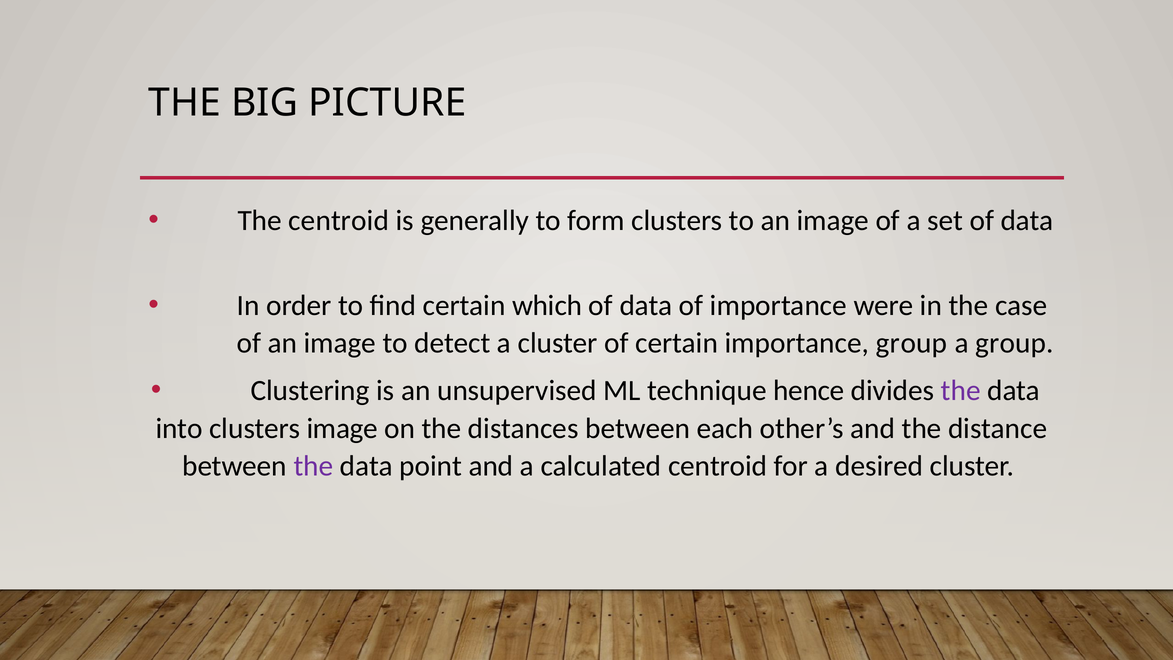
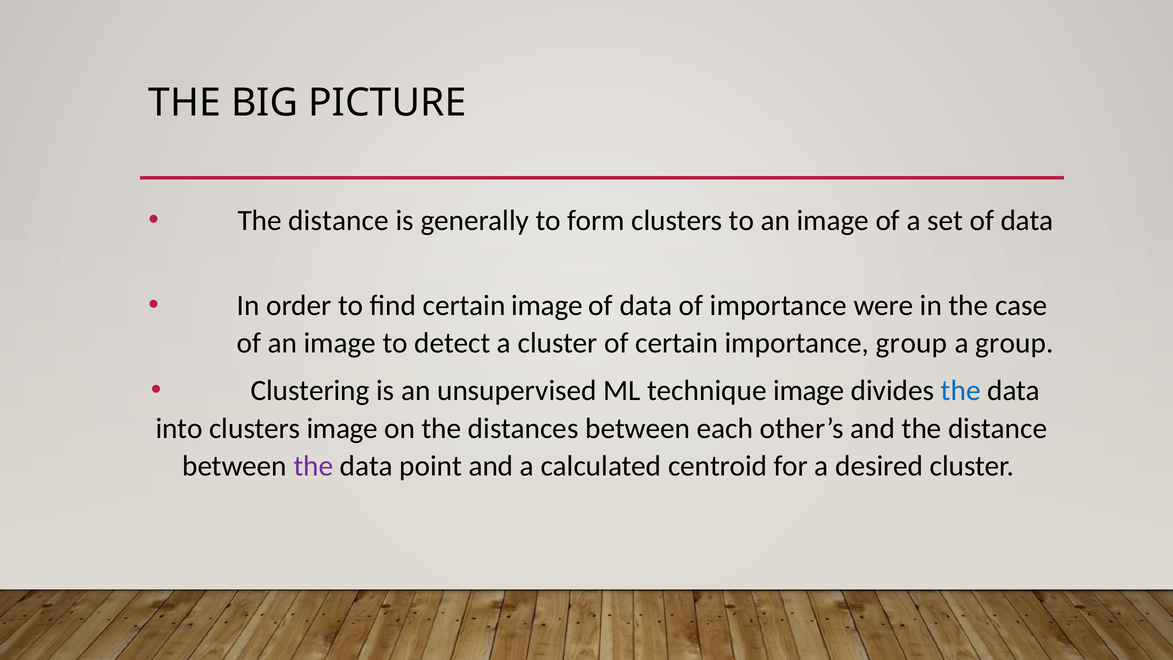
centroid: centroid -> distance (339, 220)
certain which: which -> image (547, 306)
technique hence: hence -> image (809, 391)
the colour: purple -> blue (961, 391)
